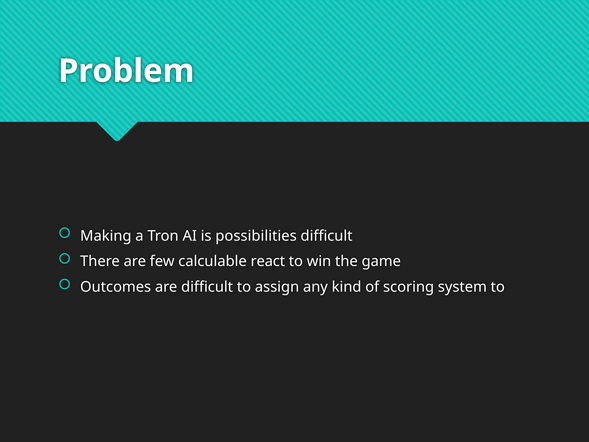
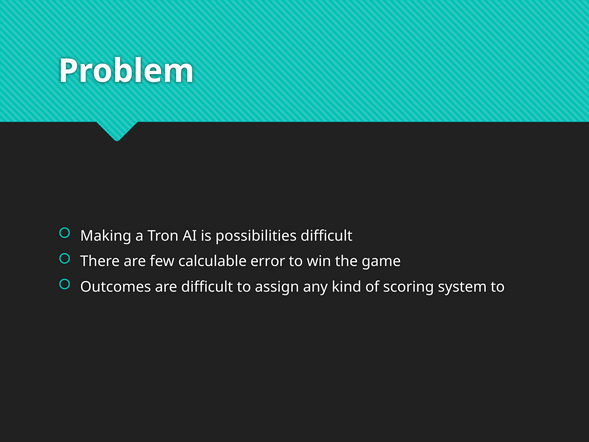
react: react -> error (268, 261)
